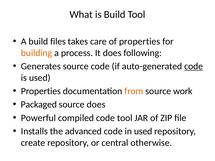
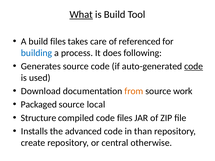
What underline: none -> present (81, 15)
of properties: properties -> referenced (140, 42)
building colour: orange -> blue (37, 53)
Properties: Properties -> Download (41, 91)
source does: does -> local (96, 105)
Powerful: Powerful -> Structure (39, 118)
code tool: tool -> files (125, 118)
in used: used -> than (143, 131)
